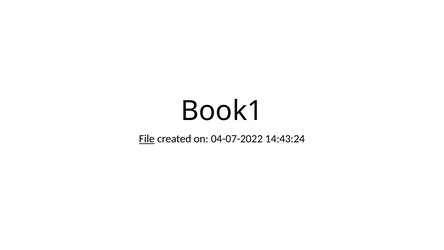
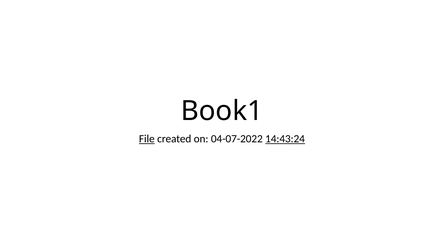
14:43:24 underline: none -> present (285, 139)
